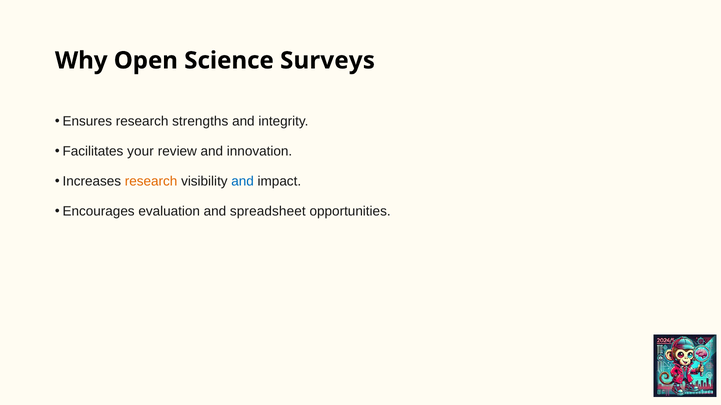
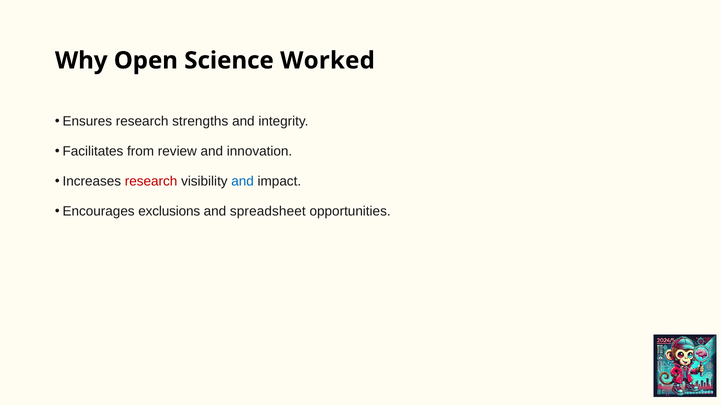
Surveys: Surveys -> Worked (327, 61)
your: your -> from (141, 152)
research colour: orange -> red (151, 182)
evaluation: evaluation -> exclusions (169, 212)
